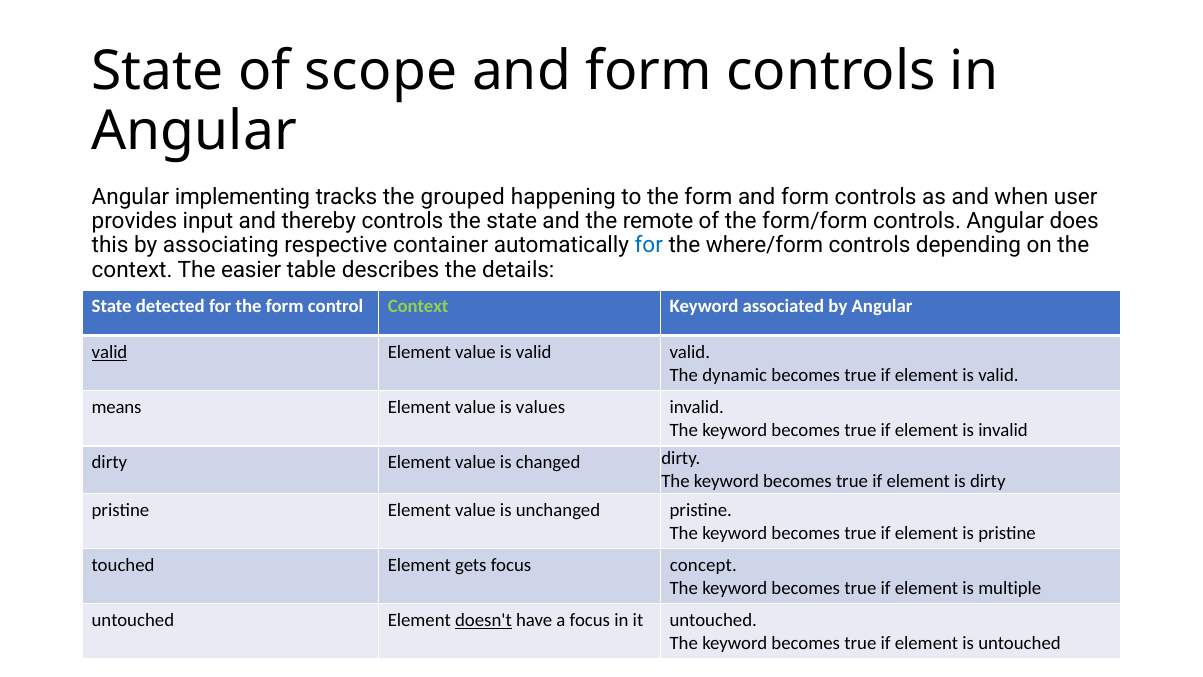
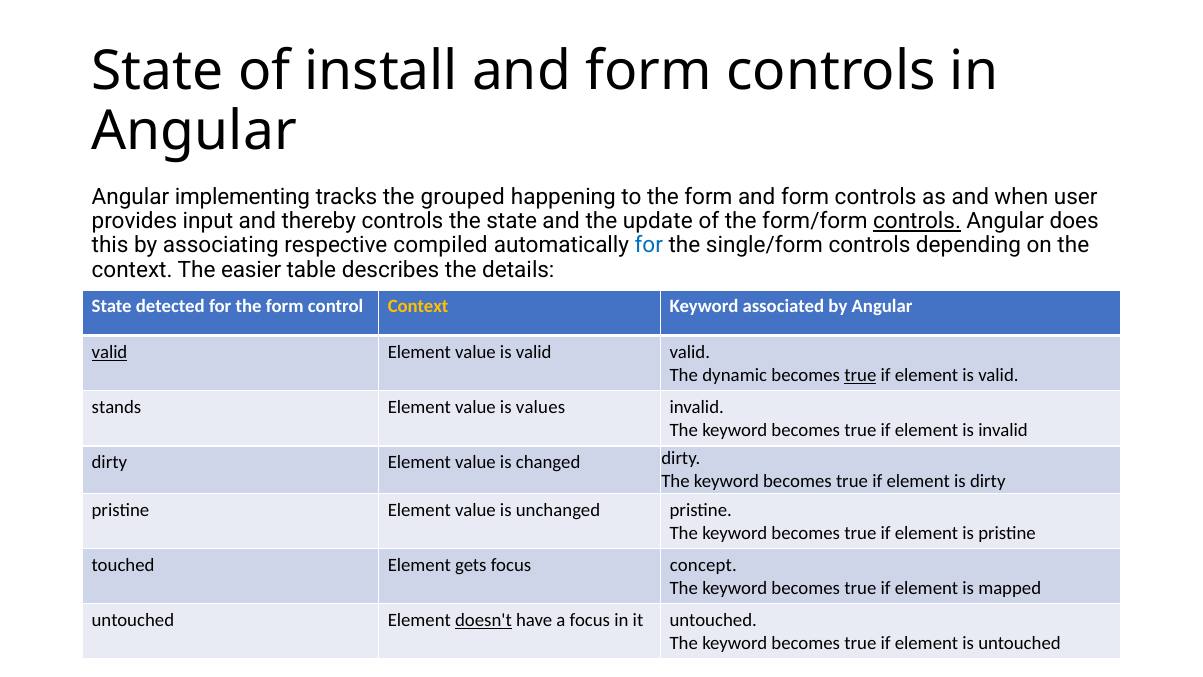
scope: scope -> install (381, 71)
remote: remote -> update (658, 221)
controls underline: none -> present (917, 221)
container: container -> compiled (441, 245)
where/form: where/form -> single/form (764, 245)
Context colour: light green -> yellow (418, 306)
true underline: none -> present (860, 375)
means: means -> stands (116, 407)
multiple: multiple -> mapped (1010, 588)
